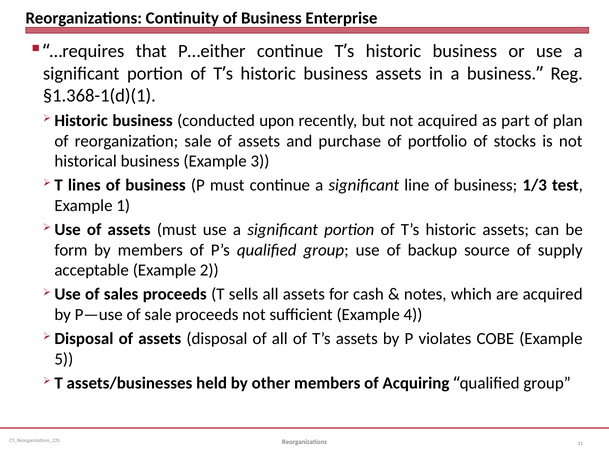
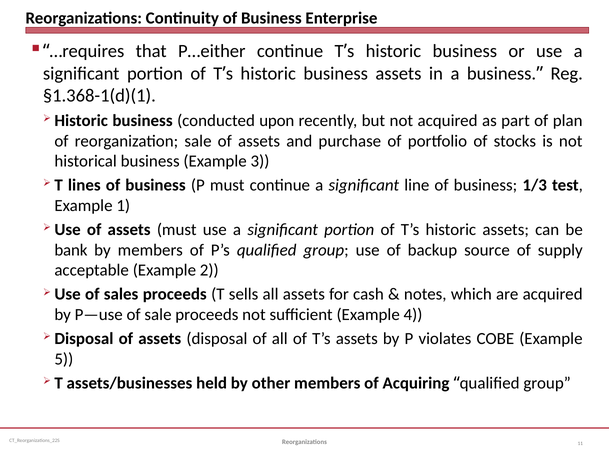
form: form -> bank (71, 250)
